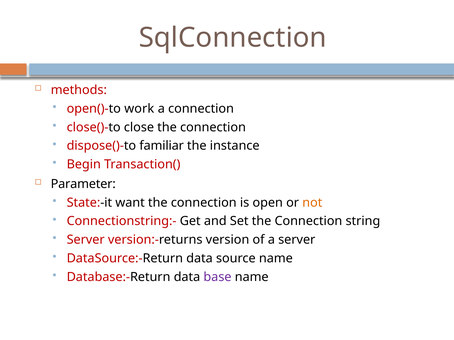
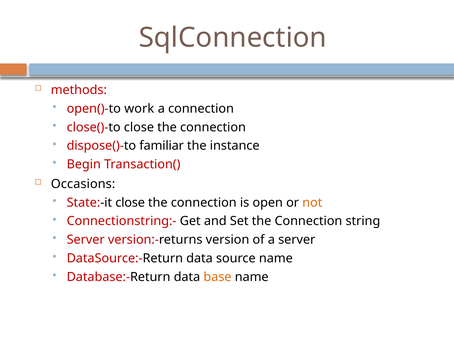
Parameter: Parameter -> Occasions (83, 184)
State:-it want: want -> close (130, 203)
base colour: purple -> orange (217, 277)
